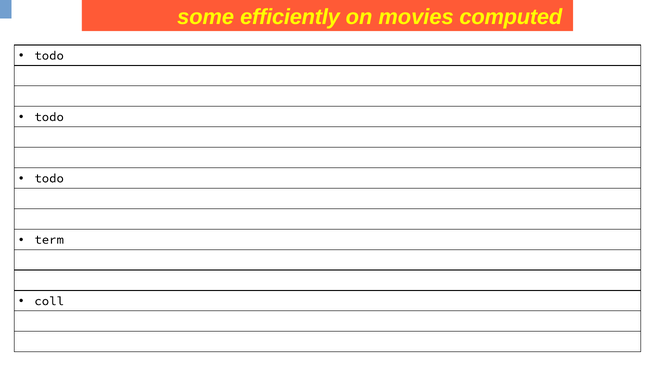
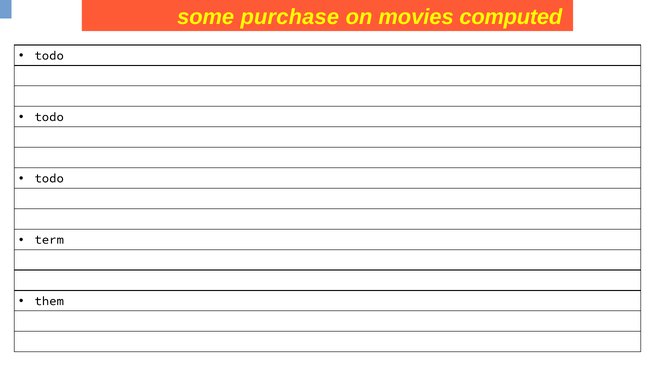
efficiently: efficiently -> purchase (290, 17)
coll: coll -> them (49, 301)
